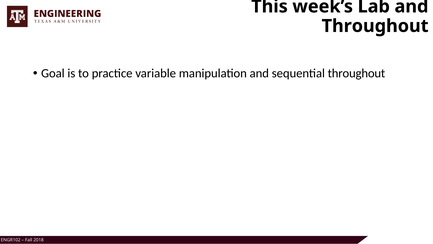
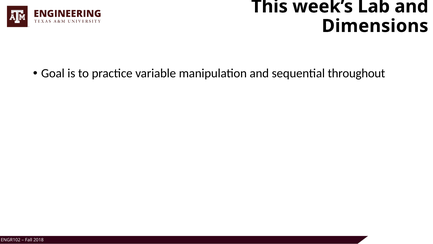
Throughout: Throughout -> Dimensions (375, 26)
